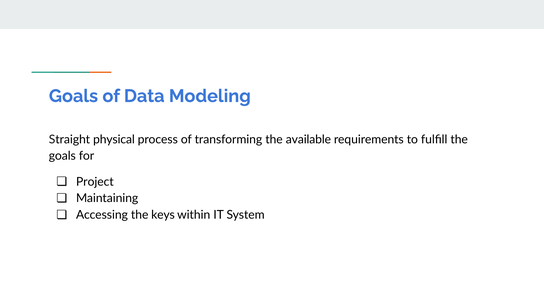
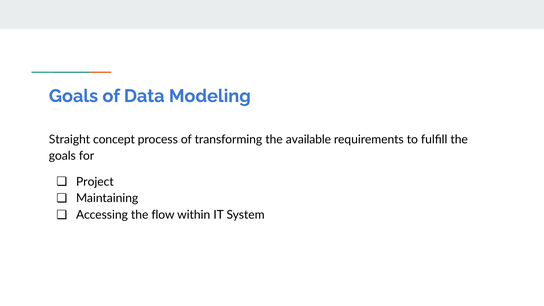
physical: physical -> concept (114, 139)
keys: keys -> flow (163, 215)
